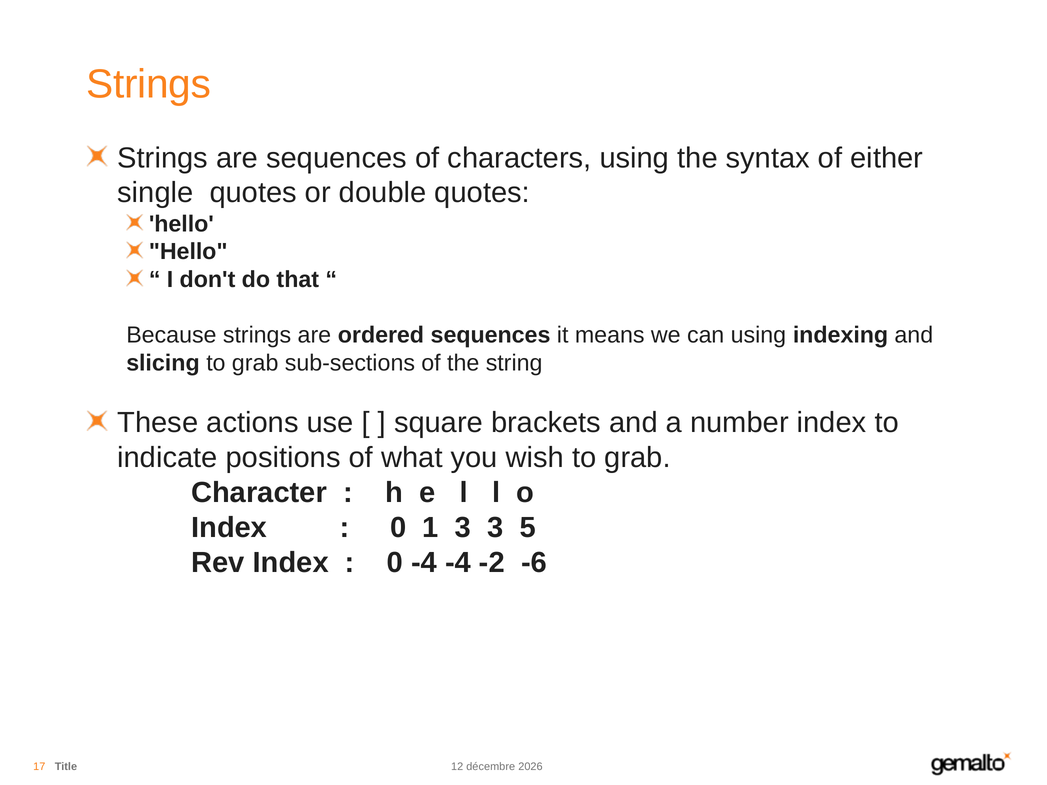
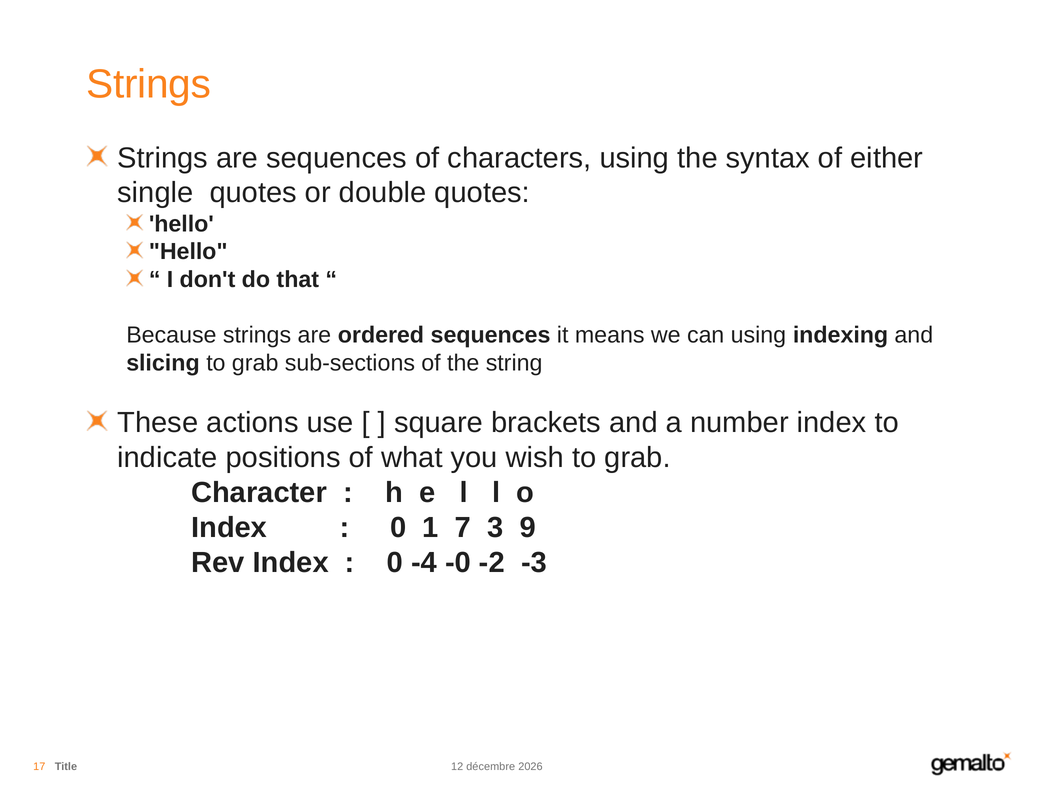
1 3: 3 -> 7 (463, 528)
5: 5 -> 9 (528, 528)
-4 -4: -4 -> -0 (458, 563)
-6: -6 -> -3 (534, 563)
